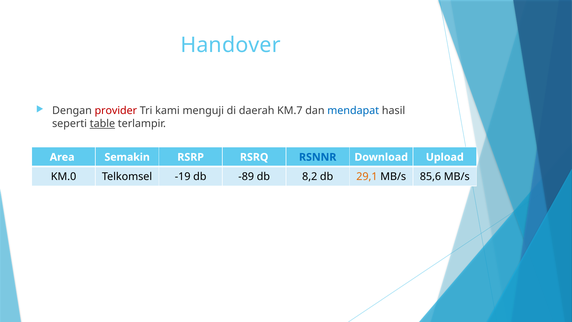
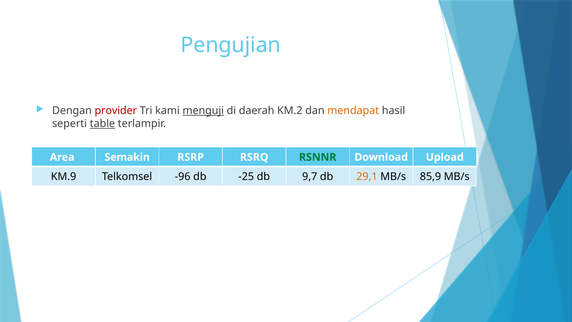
Handover: Handover -> Pengujian (231, 45)
menguji underline: none -> present (203, 111)
KM.7: KM.7 -> KM.2 (290, 111)
mendapat colour: blue -> orange (353, 111)
RSNNR colour: blue -> green (318, 157)
KM.0: KM.0 -> KM.9 (64, 176)
-19: -19 -> -96 (183, 176)
-89: -89 -> -25 (246, 176)
8,2: 8,2 -> 9,7 (310, 176)
85,6: 85,6 -> 85,9 (430, 176)
